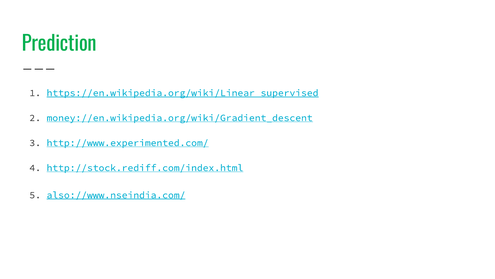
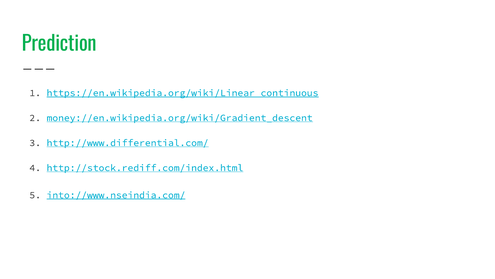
https://en.wikipedia.org/wiki/Linear_supervised: https://en.wikipedia.org/wiki/Linear_supervised -> https://en.wikipedia.org/wiki/Linear_continuous (183, 93)
http://www.experimented.com/: http://www.experimented.com/ -> http://www.differential.com/ (128, 143)
also://www.nseindia.com/: also://www.nseindia.com/ -> into://www.nseindia.com/ (116, 195)
